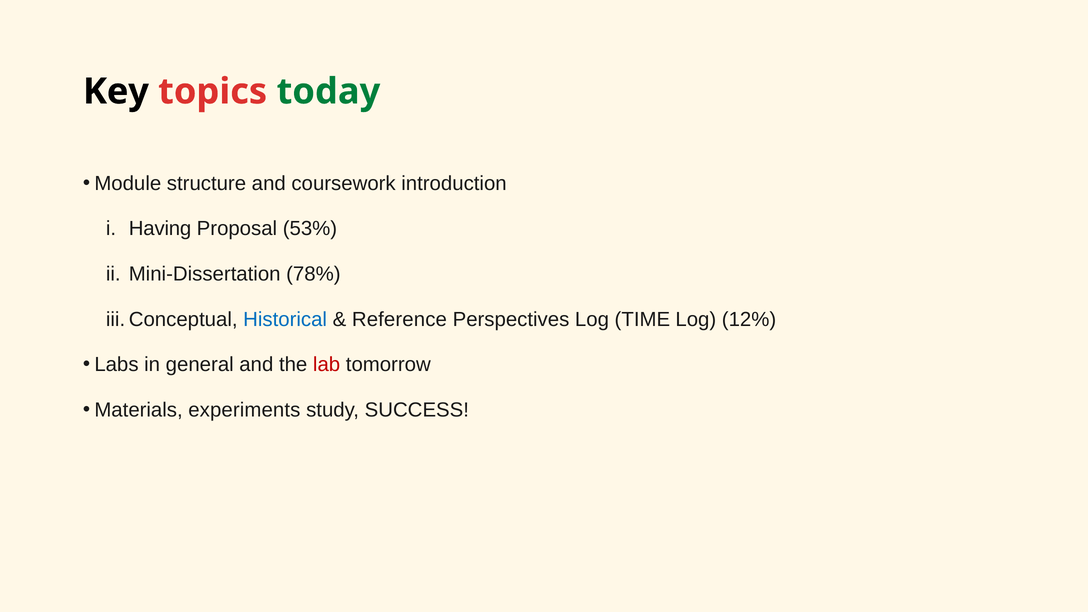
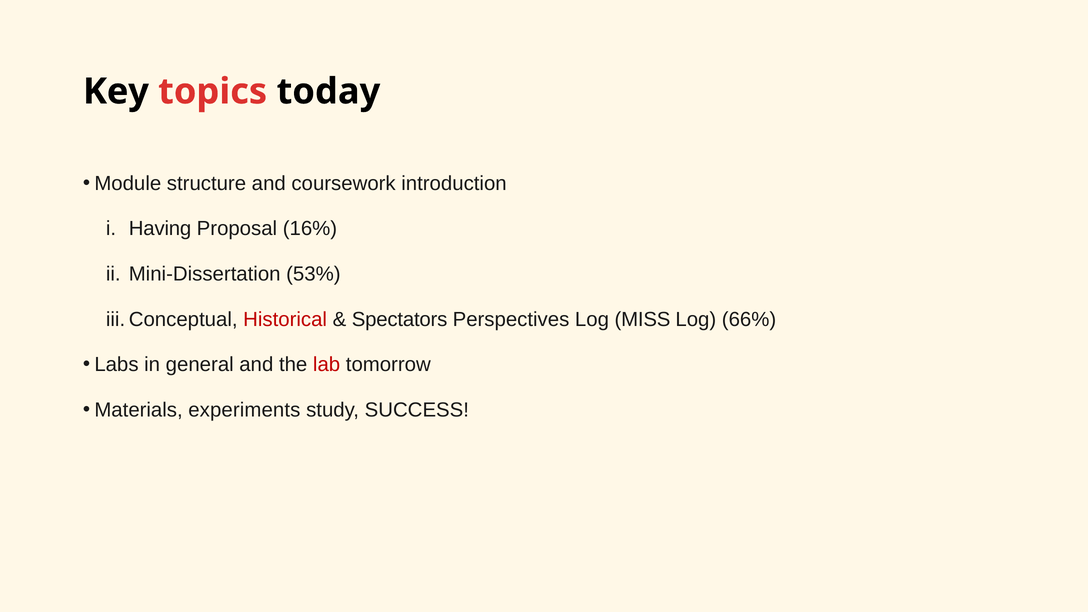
today colour: green -> black (328, 91)
53%: 53% -> 16% (310, 229)
78%: 78% -> 53% (313, 274)
Historical colour: blue -> red (285, 319)
Reference: Reference -> Spectators (400, 319)
TIME: TIME -> MISS (643, 319)
12%: 12% -> 66% (749, 319)
